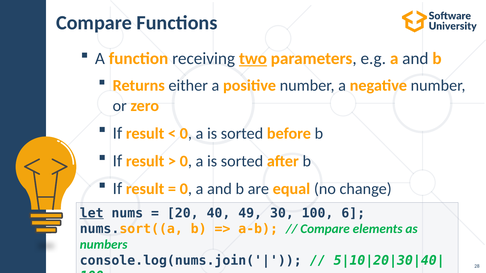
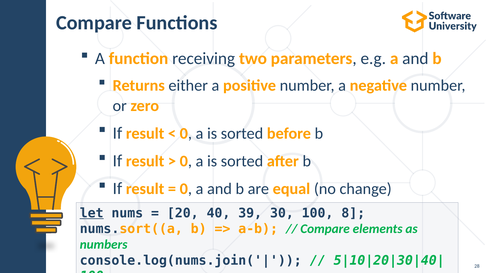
two underline: present -> none (253, 59)
49: 49 -> 39 (250, 213)
6: 6 -> 8 (353, 213)
